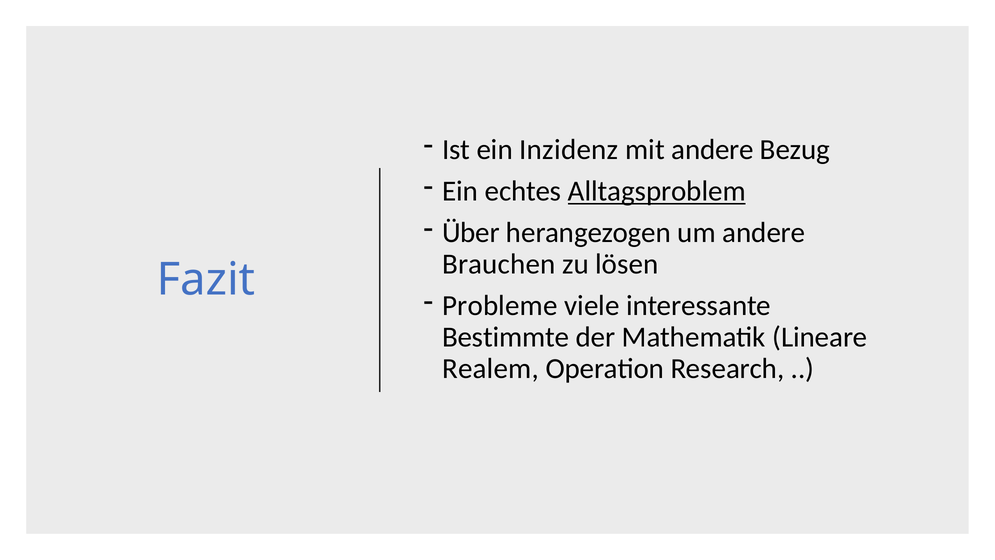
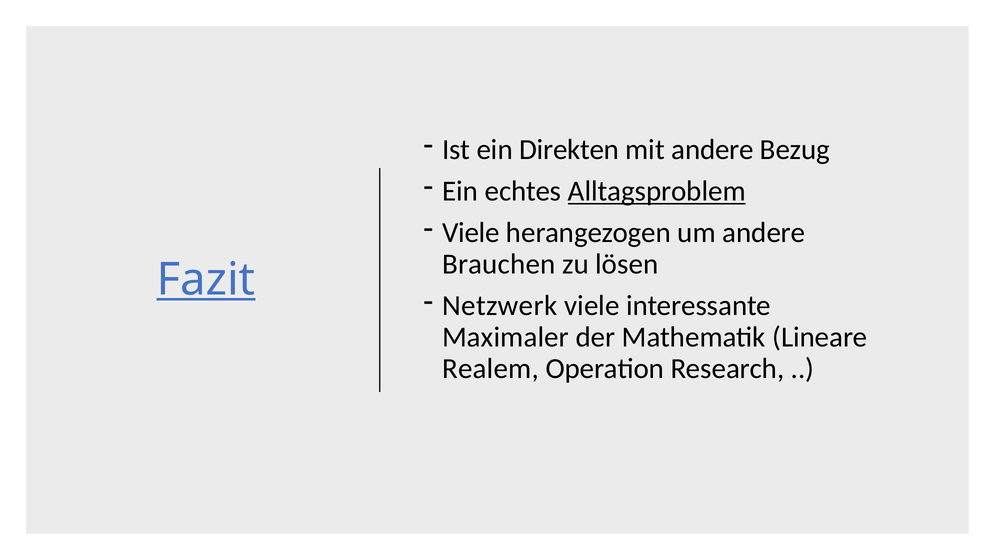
Inzidenz: Inzidenz -> Direkten (569, 149)
Über: Über -> Viele (471, 233)
Fazit underline: none -> present (206, 280)
Probleme: Probleme -> Netzwerk (500, 306)
Bestimmte: Bestimmte -> Maximaler (506, 337)
